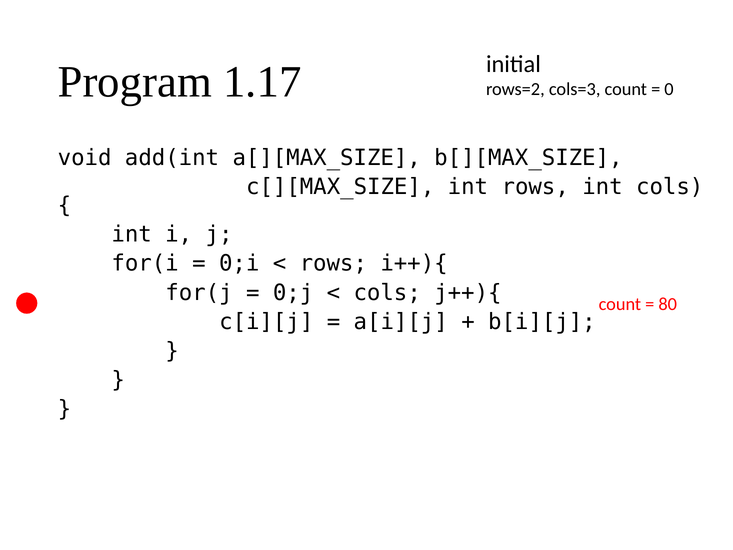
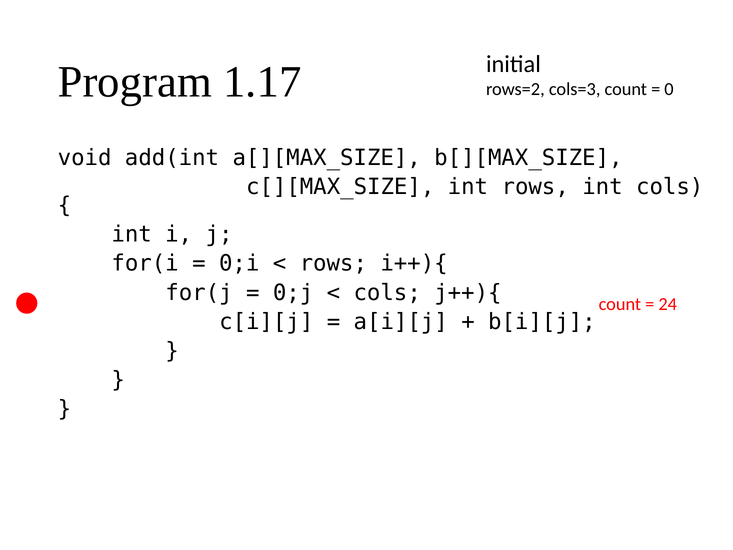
80: 80 -> 24 (668, 304)
